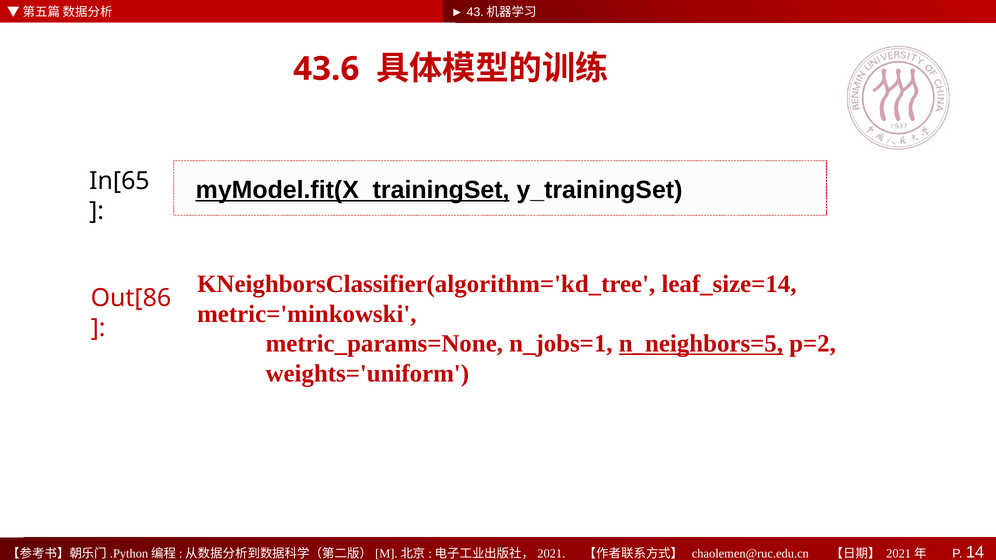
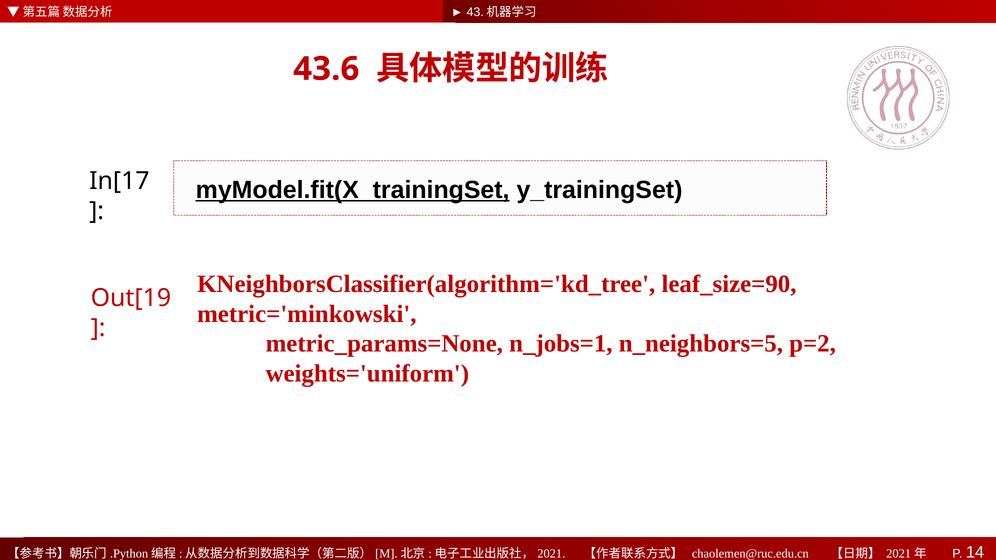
In[65: In[65 -> In[17 (119, 181)
leaf_size=14: leaf_size=14 -> leaf_size=90 (729, 284)
Out[86: Out[86 -> Out[19 (131, 298)
n_neighbors=5 underline: present -> none (701, 344)
